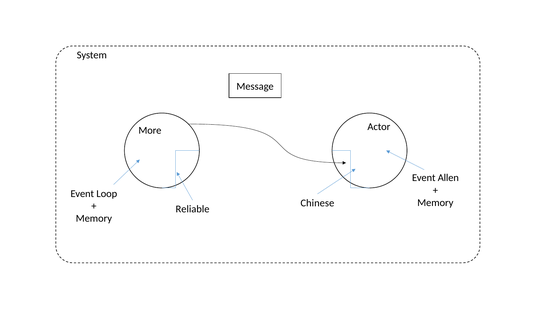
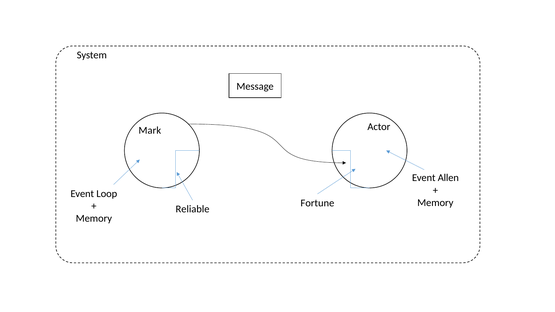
More: More -> Mark (150, 131)
Chinese: Chinese -> Fortune (317, 203)
